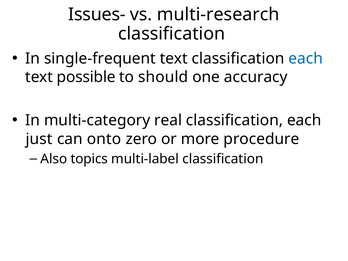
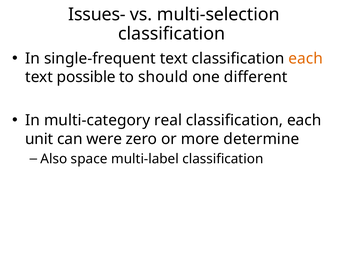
multi-research: multi-research -> multi-selection (218, 14)
each colour: blue -> orange (306, 59)
accuracy: accuracy -> different (256, 77)
just: just -> unit (39, 139)
onto: onto -> were (104, 139)
procedure: procedure -> determine (261, 139)
topics: topics -> space (89, 159)
